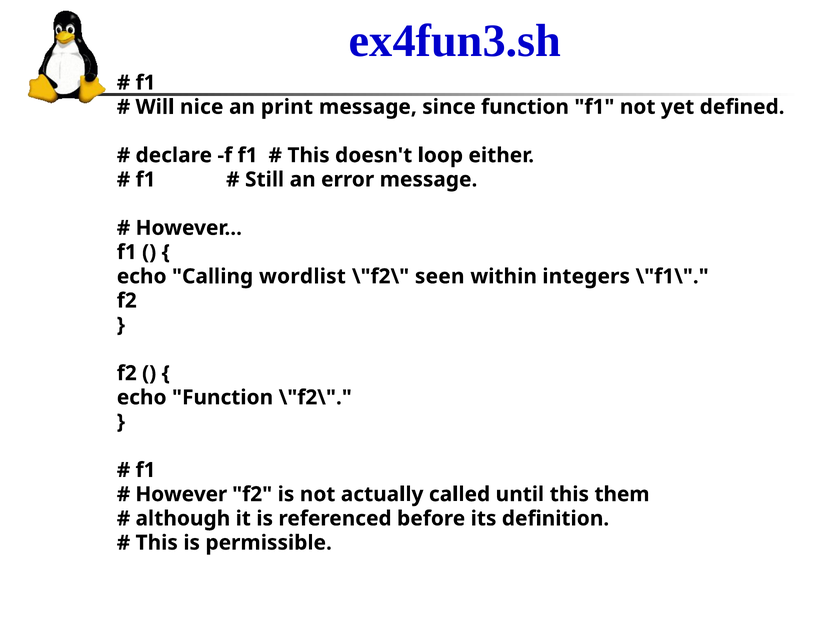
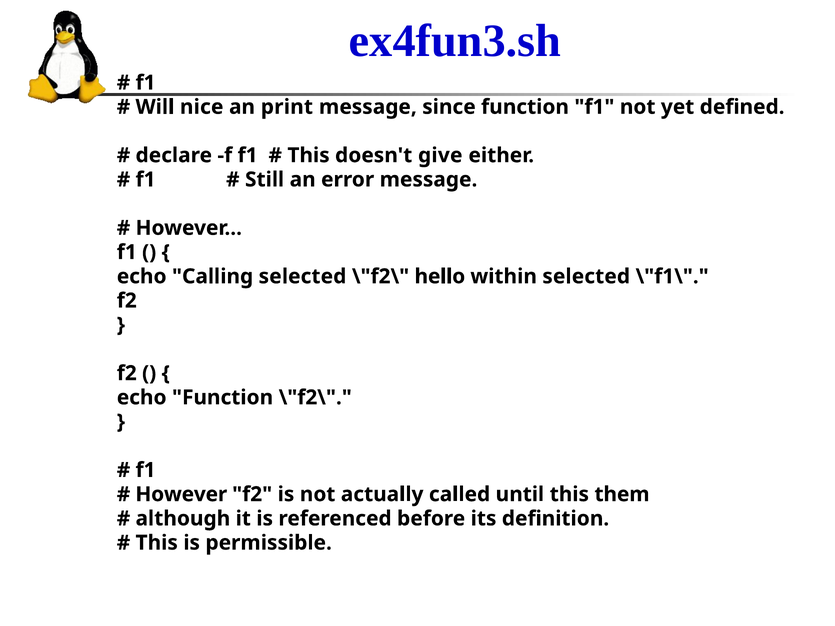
loop: loop -> give (440, 155)
Calling wordlist: wordlist -> selected (303, 277)
seen: seen -> hello (440, 277)
within integers: integers -> selected (586, 277)
